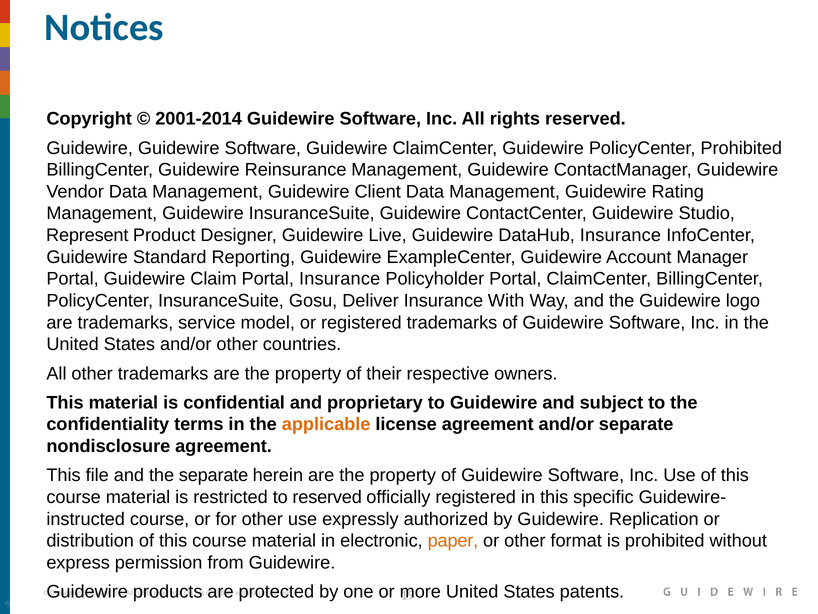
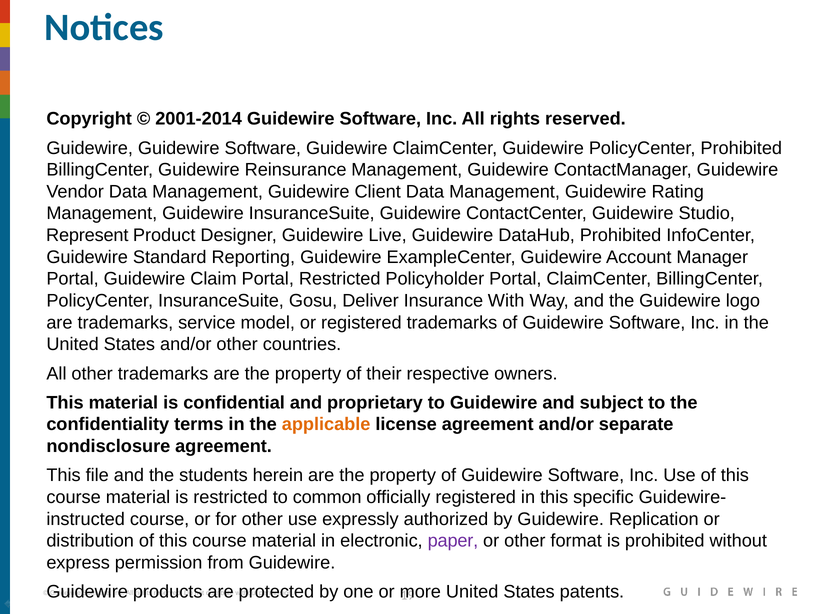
DataHub Insurance: Insurance -> Prohibited (621, 235)
Portal Insurance: Insurance -> Restricted (340, 279)
the separate: separate -> students (213, 475)
to reserved: reserved -> common (327, 497)
paper colour: orange -> purple (453, 540)
